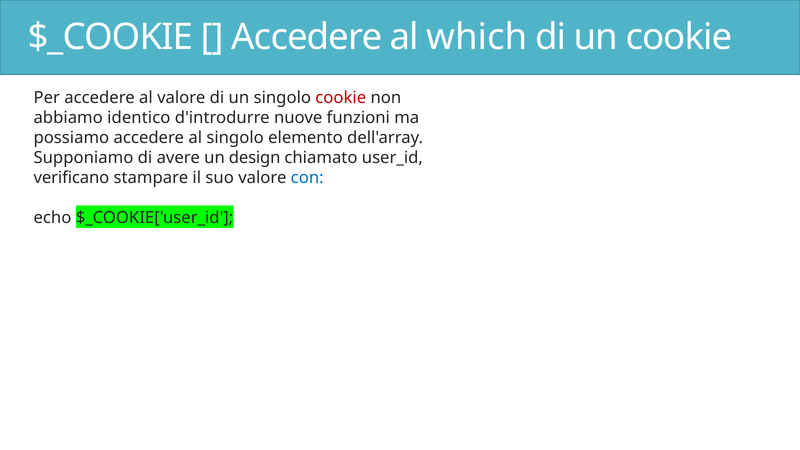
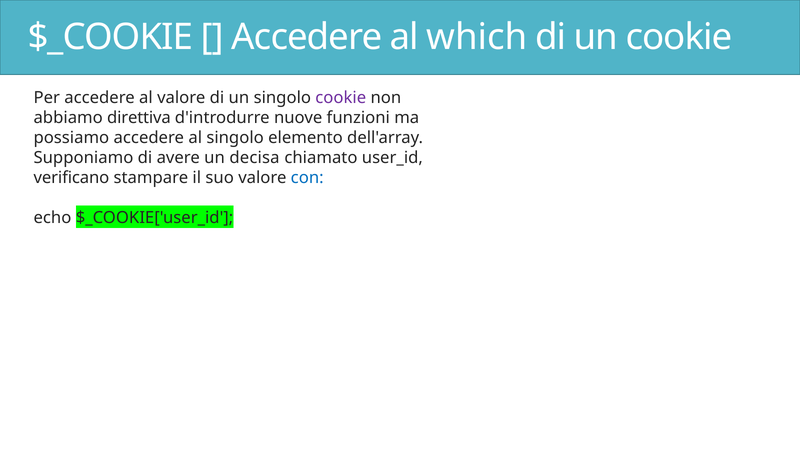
cookie colour: red -> purple (341, 98)
identico: identico -> direttiva (139, 118)
design: design -> decisa (255, 158)
